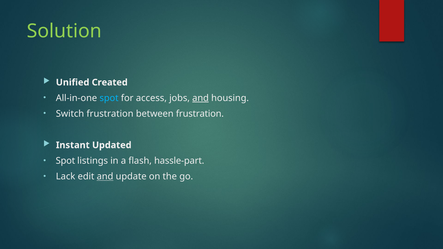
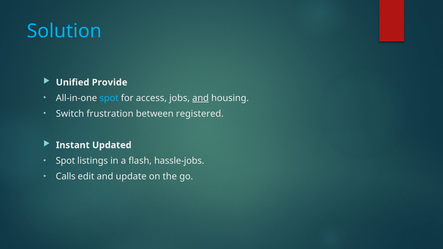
Solution colour: light green -> light blue (64, 31)
Created: Created -> Provide (110, 82)
between frustration: frustration -> registered (200, 114)
hassle-part: hassle-part -> hassle-jobs (179, 161)
Lack: Lack -> Calls (66, 177)
and underline: present -> none (105, 177)
